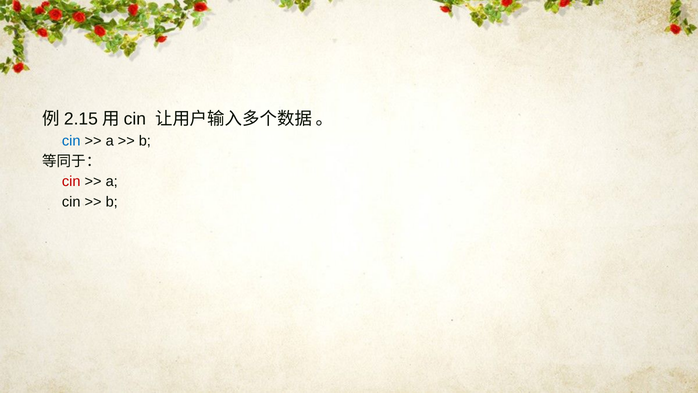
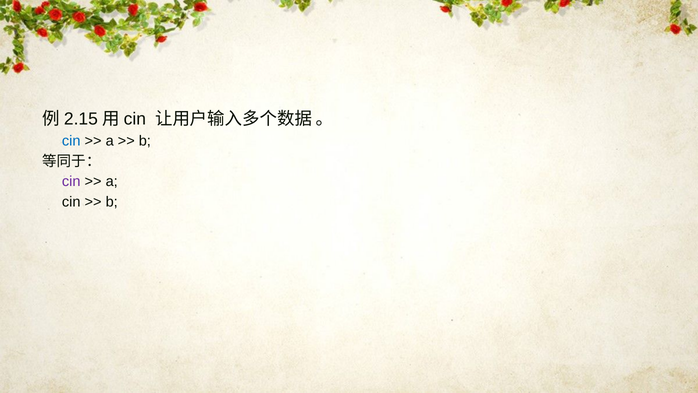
cin colour: red -> purple (71, 181)
